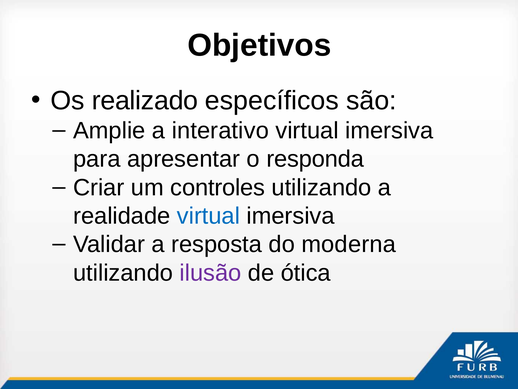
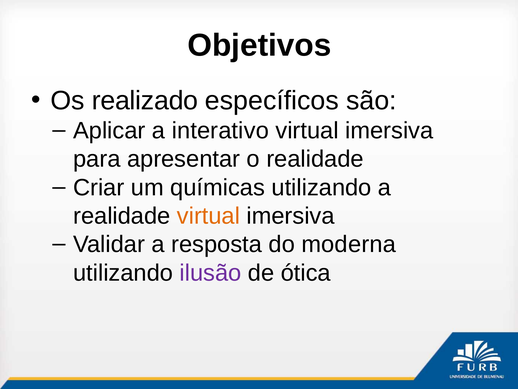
Amplie: Amplie -> Aplicar (109, 131)
o responda: responda -> realidade (315, 159)
controles: controles -> químicas (218, 187)
virtual colour: blue -> orange (208, 216)
